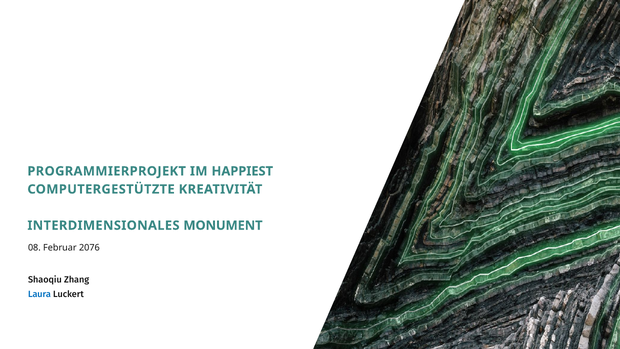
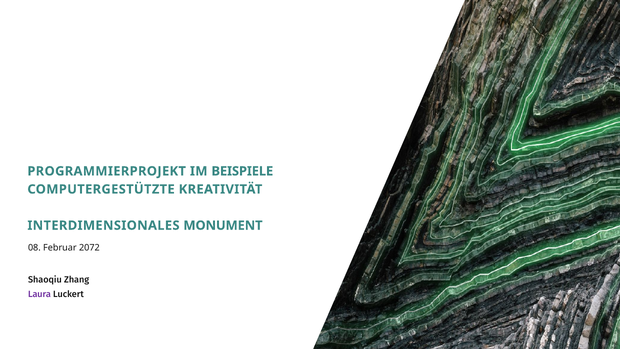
HAPPIEST: HAPPIEST -> BEISPIELE (242, 171)
2076: 2076 -> 2072 (89, 247)
Laura colour: blue -> purple (39, 294)
